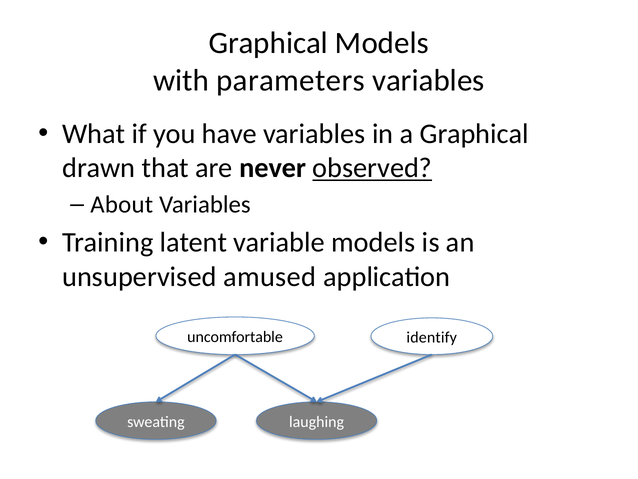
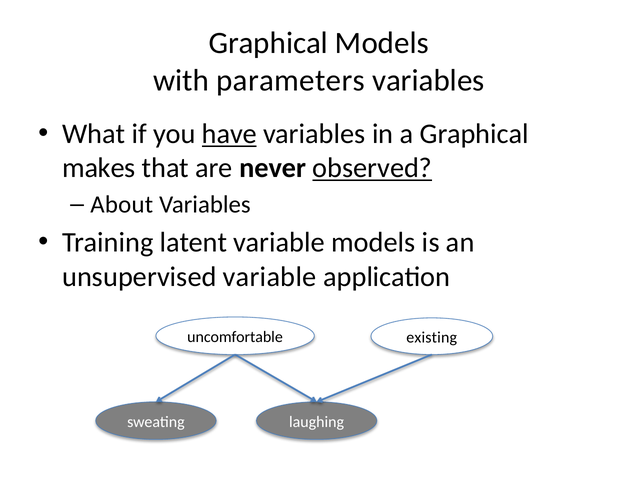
have underline: none -> present (229, 134)
drawn: drawn -> makes (99, 168)
unsupervised amused: amused -> variable (270, 276)
identify: identify -> existing (432, 337)
